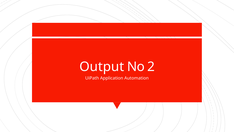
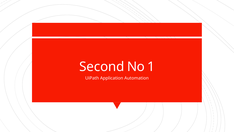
Output: Output -> Second (102, 67)
2: 2 -> 1 (151, 67)
